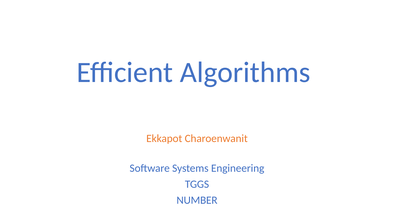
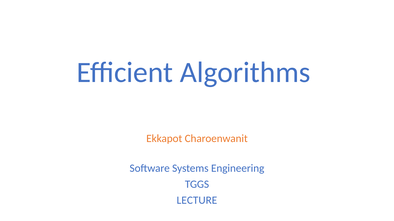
NUMBER: NUMBER -> LECTURE (197, 201)
